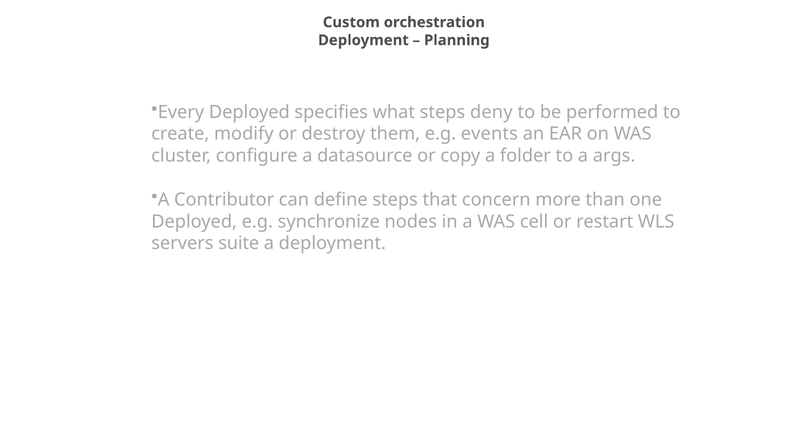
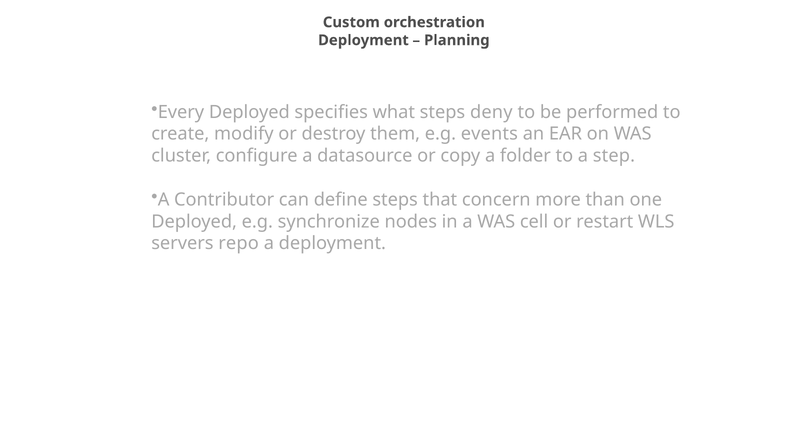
args: args -> step (614, 156)
suite: suite -> repo (239, 243)
